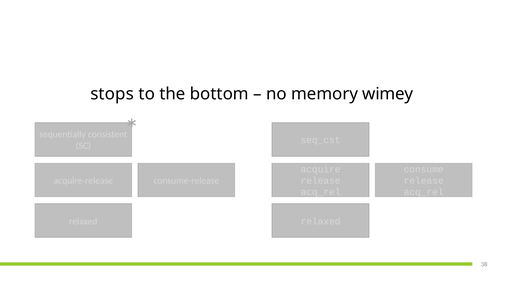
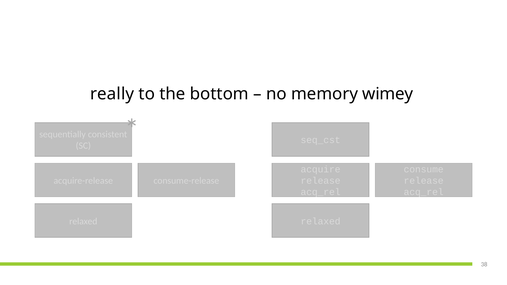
stops: stops -> really (112, 94)
